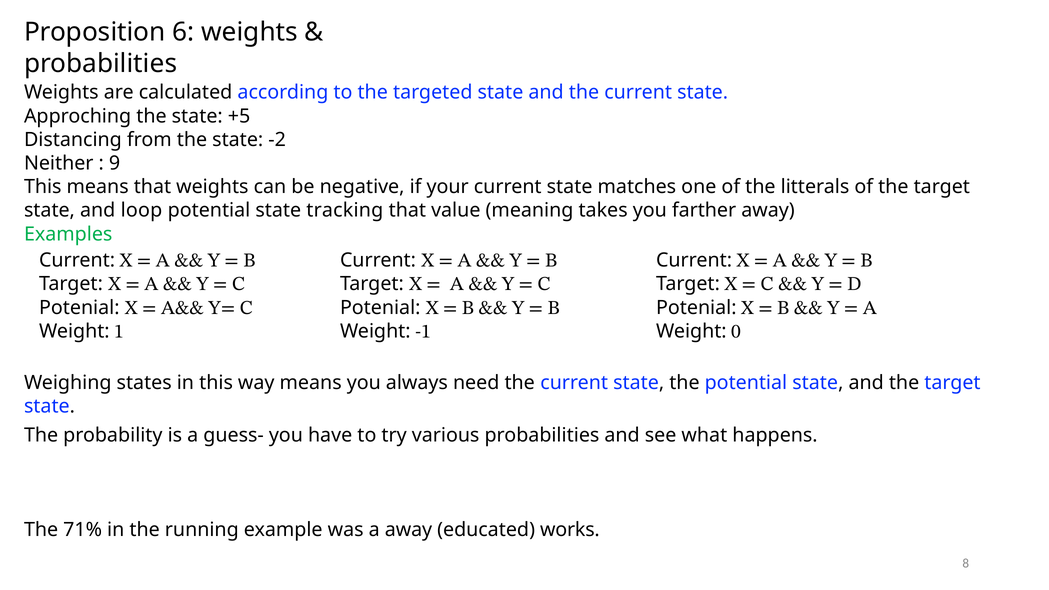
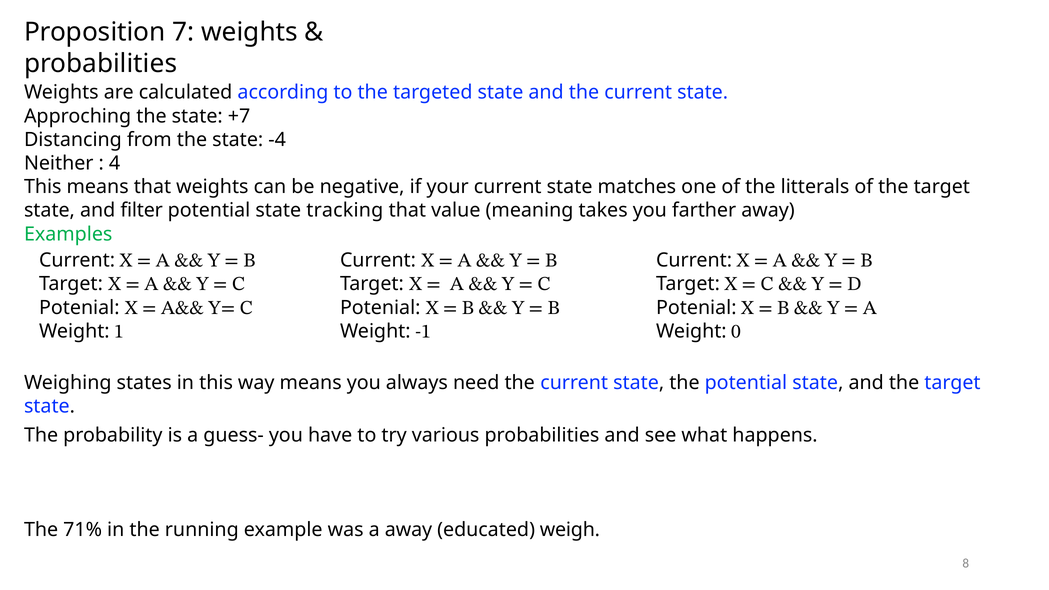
6: 6 -> 7 (183, 32)
+5: +5 -> +7 (239, 116)
-2: -2 -> -4 (277, 140)
9: 9 -> 4 (115, 163)
loop: loop -> filter (142, 210)
works: works -> weigh (570, 530)
